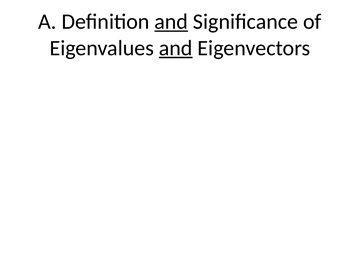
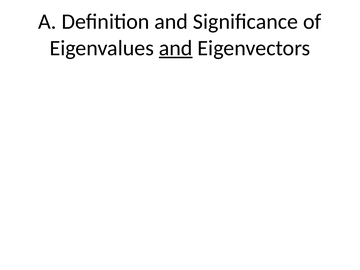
and underline: present -> none (171, 22)
